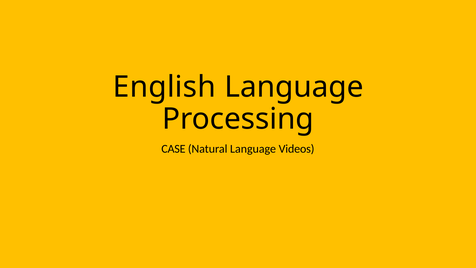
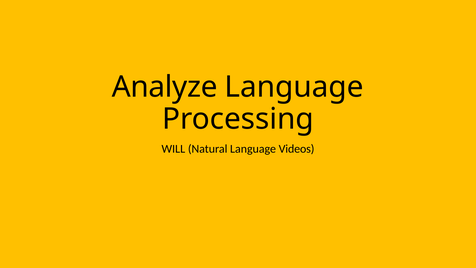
English: English -> Analyze (165, 87)
CASE: CASE -> WILL (173, 149)
